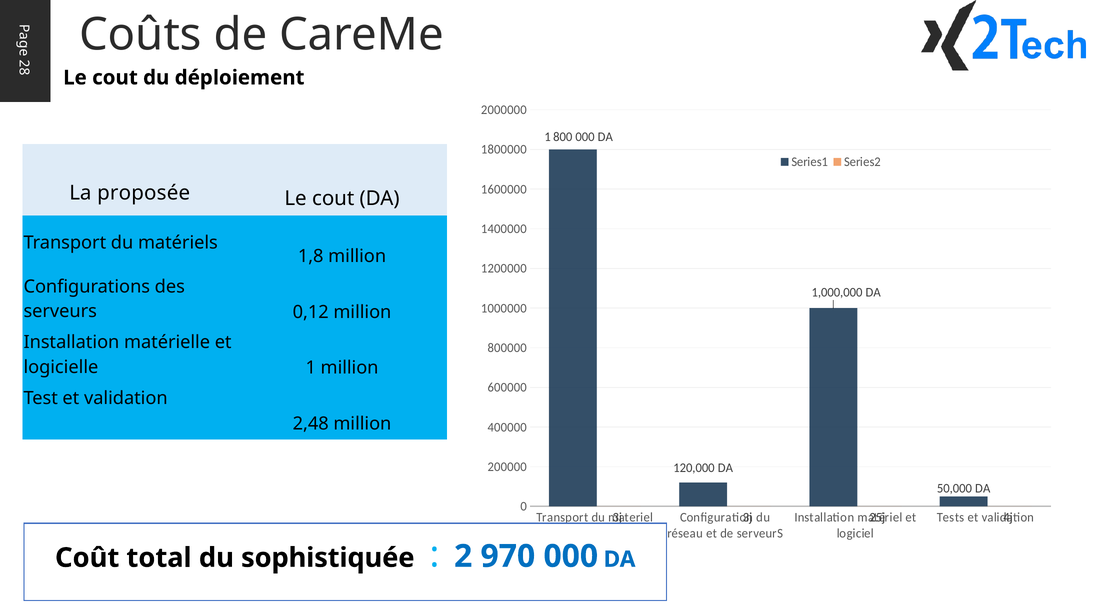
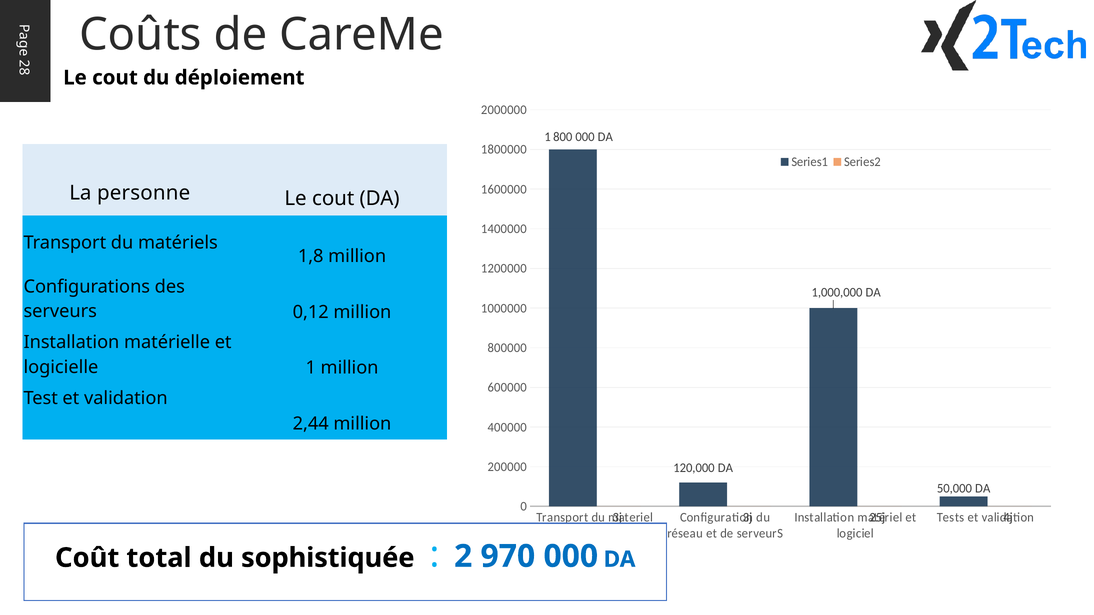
proposée: proposée -> personne (144, 193)
2,48: 2,48 -> 2,44 (311, 424)
